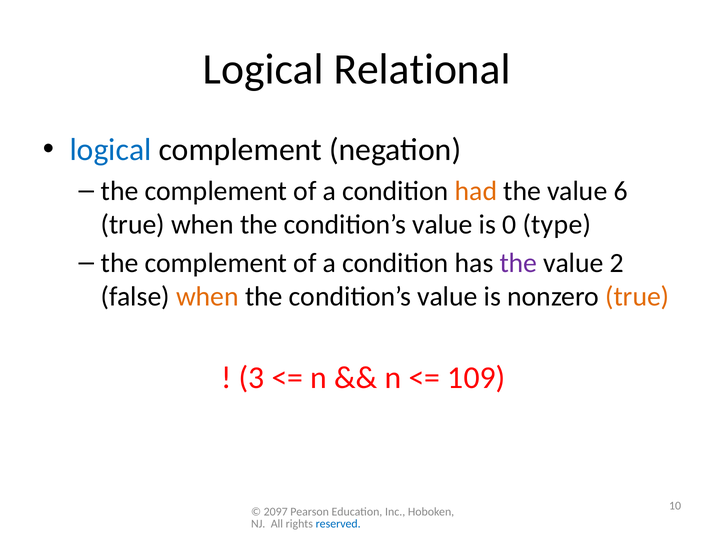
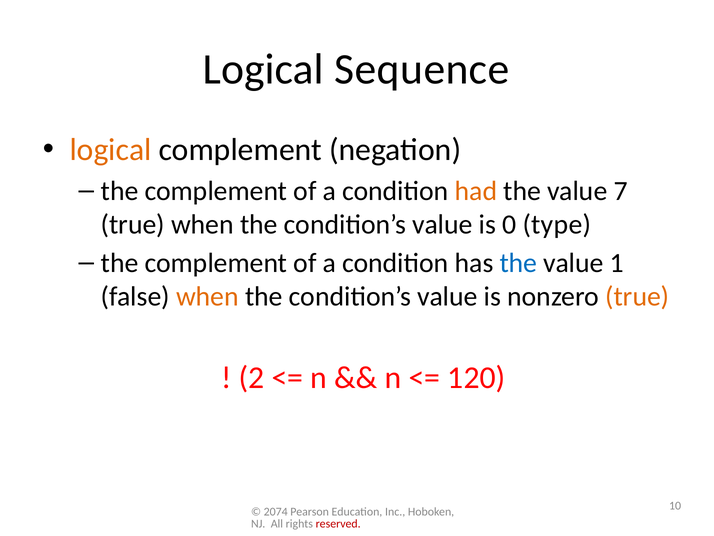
Relational: Relational -> Sequence (422, 69)
logical colour: blue -> orange (111, 150)
6: 6 -> 7 (621, 191)
the colour: purple -> blue (518, 263)
2: 2 -> 1 (617, 263)
3: 3 -> 2 (252, 378)
109: 109 -> 120 (476, 378)
2097: 2097 -> 2074 (276, 511)
reserved colour: blue -> red (338, 523)
